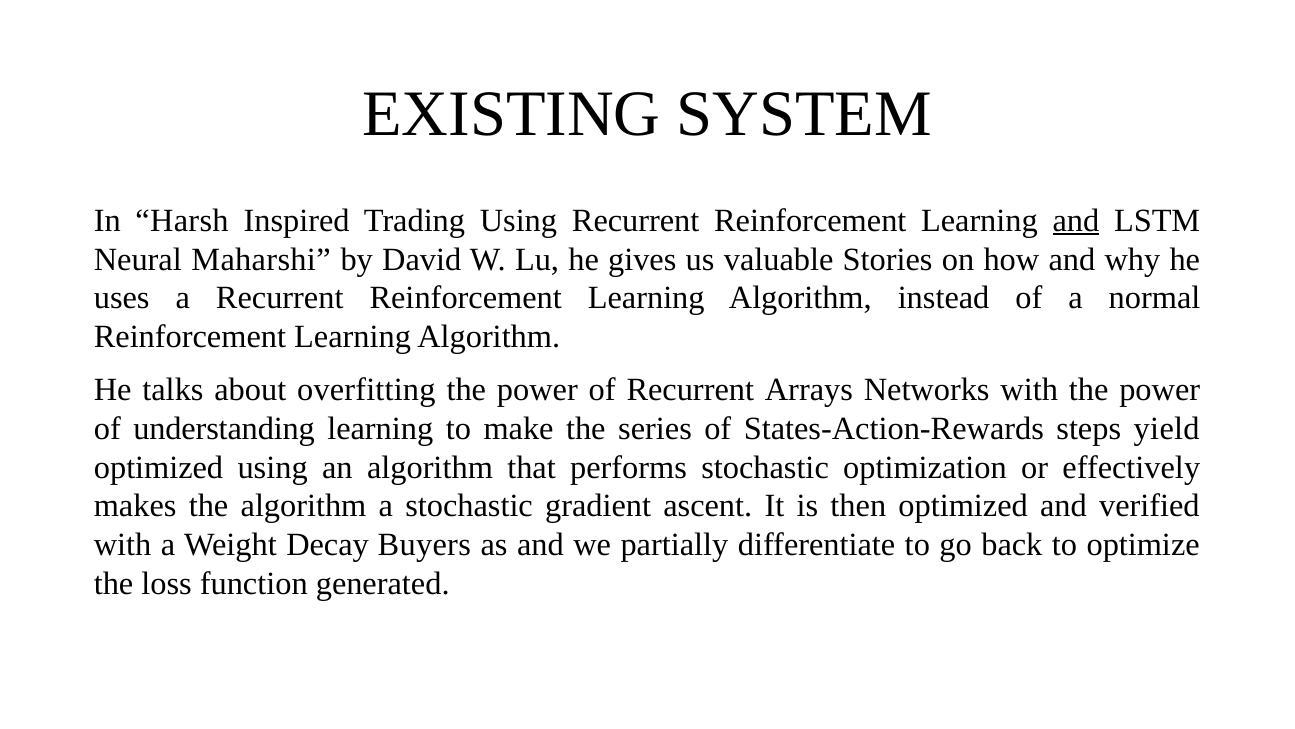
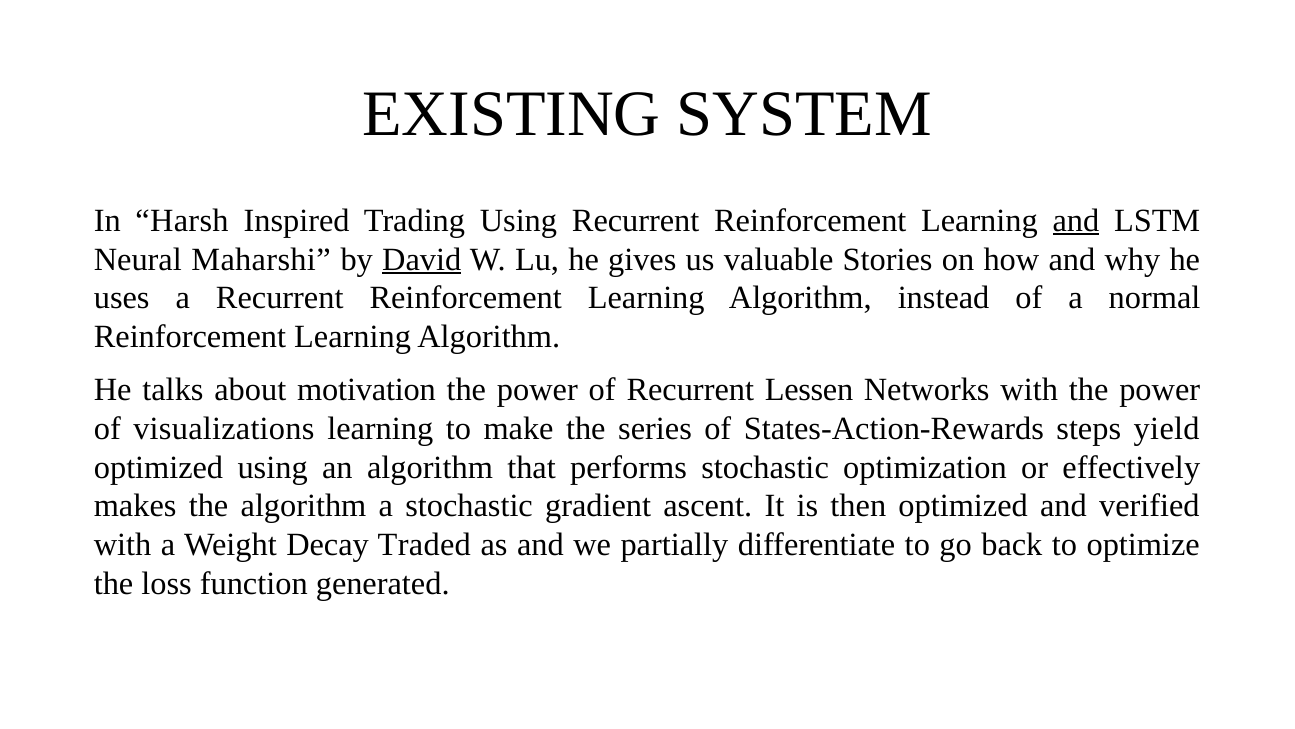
David underline: none -> present (422, 259)
overfitting: overfitting -> motivation (367, 389)
Arrays: Arrays -> Lessen (809, 389)
understanding: understanding -> visualizations (224, 428)
Buyers: Buyers -> Traded (424, 545)
